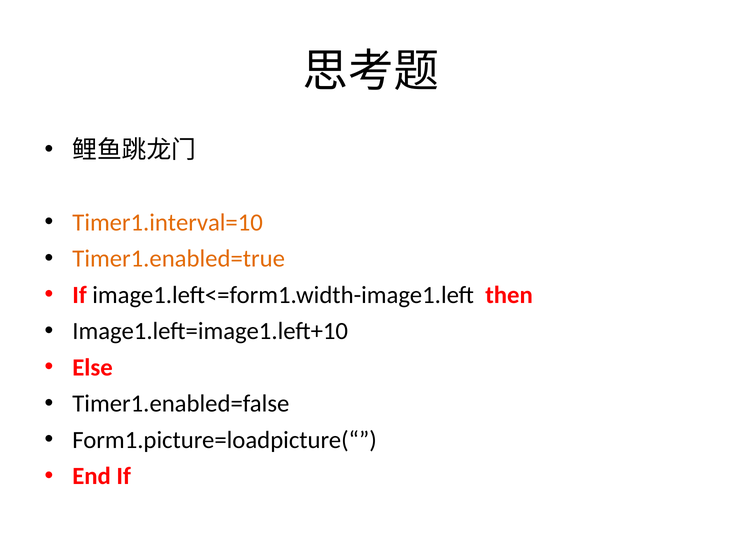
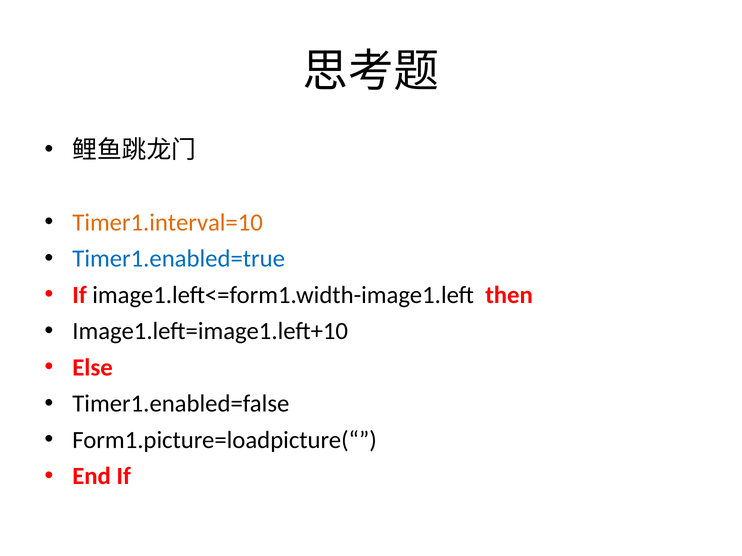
Timer1.enabled=true colour: orange -> blue (179, 259)
